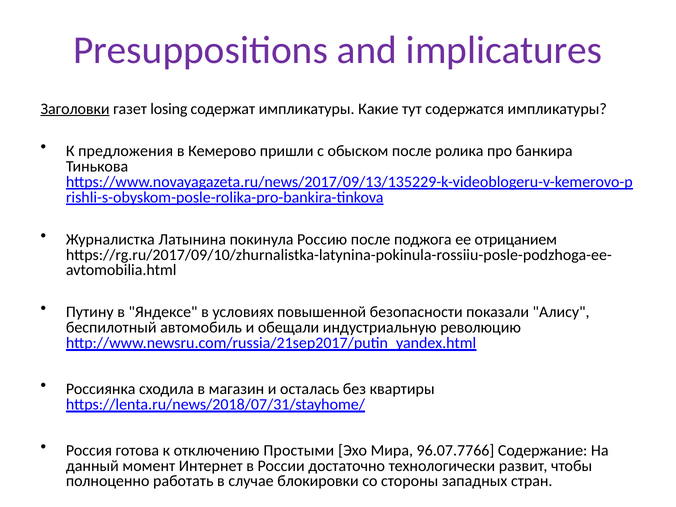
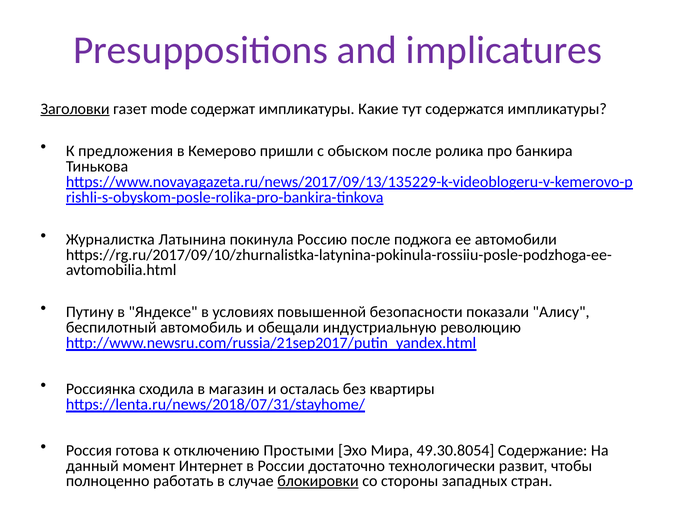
losing: losing -> mode (169, 109)
отрицанием: отрицанием -> автомобили (516, 239)
96.07.7766: 96.07.7766 -> 49.30.8054 (455, 450)
блокировки underline: none -> present (318, 481)
